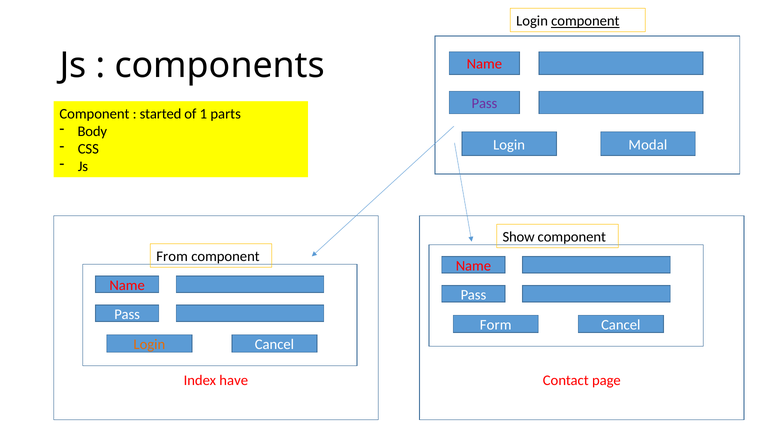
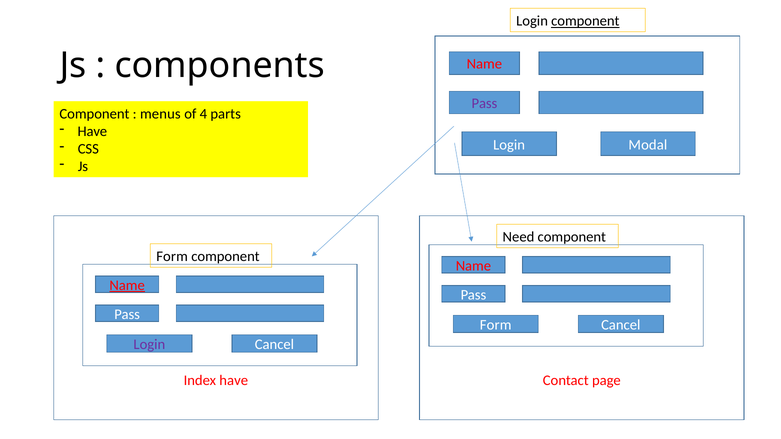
started: started -> menus (160, 114)
1: 1 -> 4 (203, 114)
Body: Body -> Have (92, 132)
Show: Show -> Need (518, 237)
From: From -> Form (172, 257)
Name underline: none -> present (127, 285)
Login colour: orange -> purple (149, 345)
